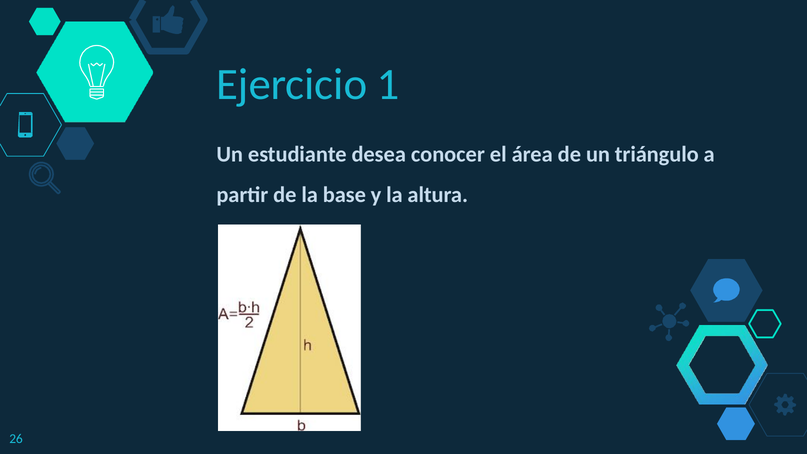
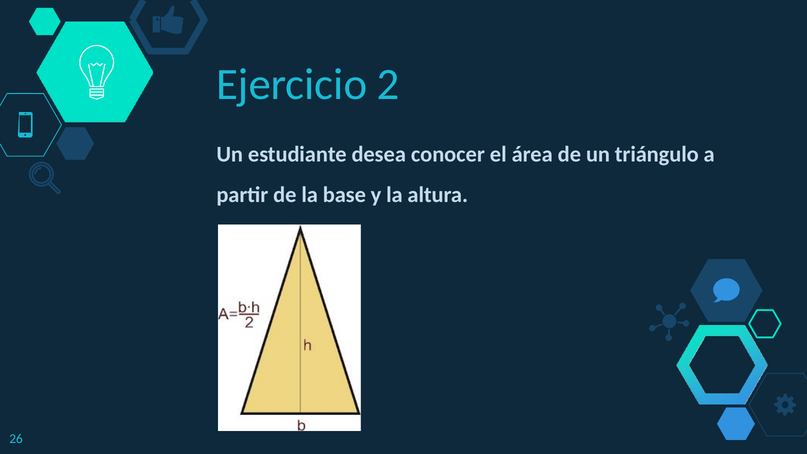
1: 1 -> 2 (388, 84)
